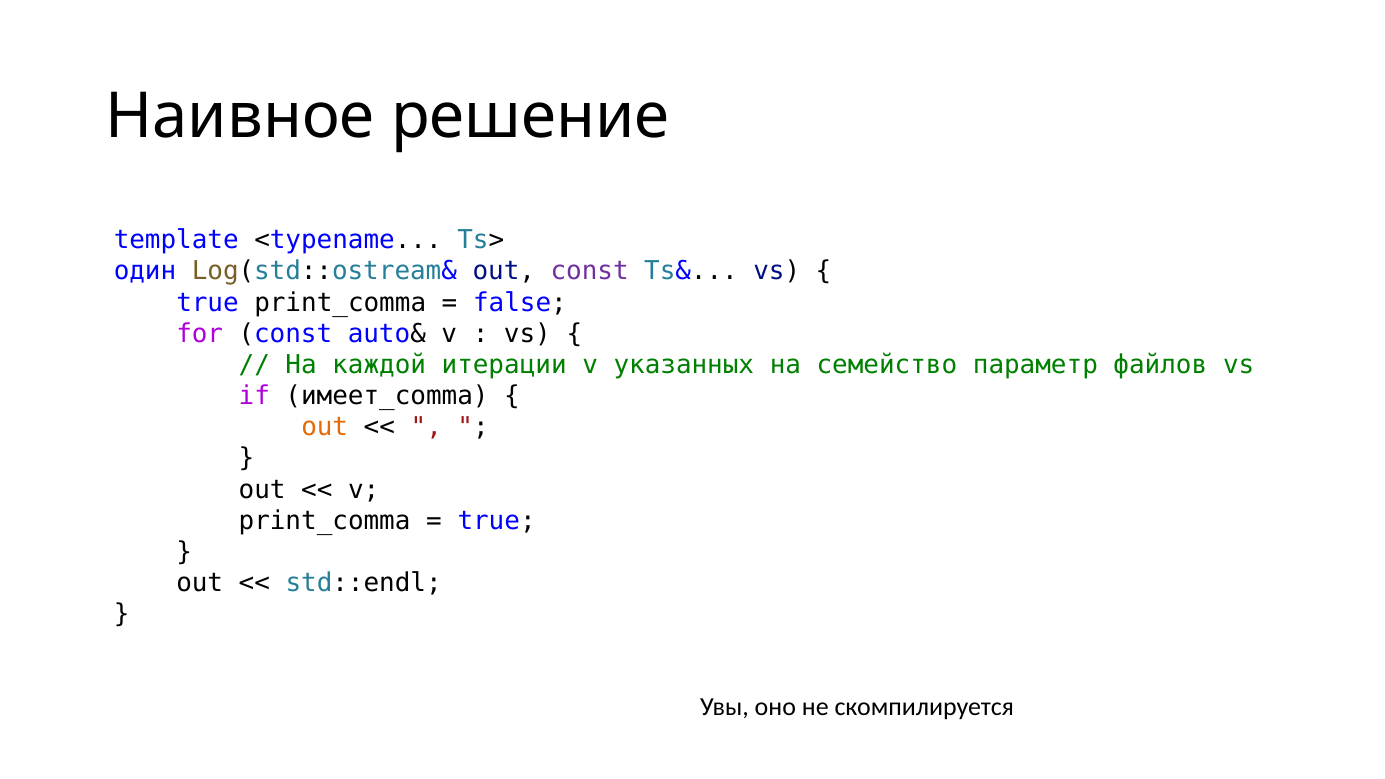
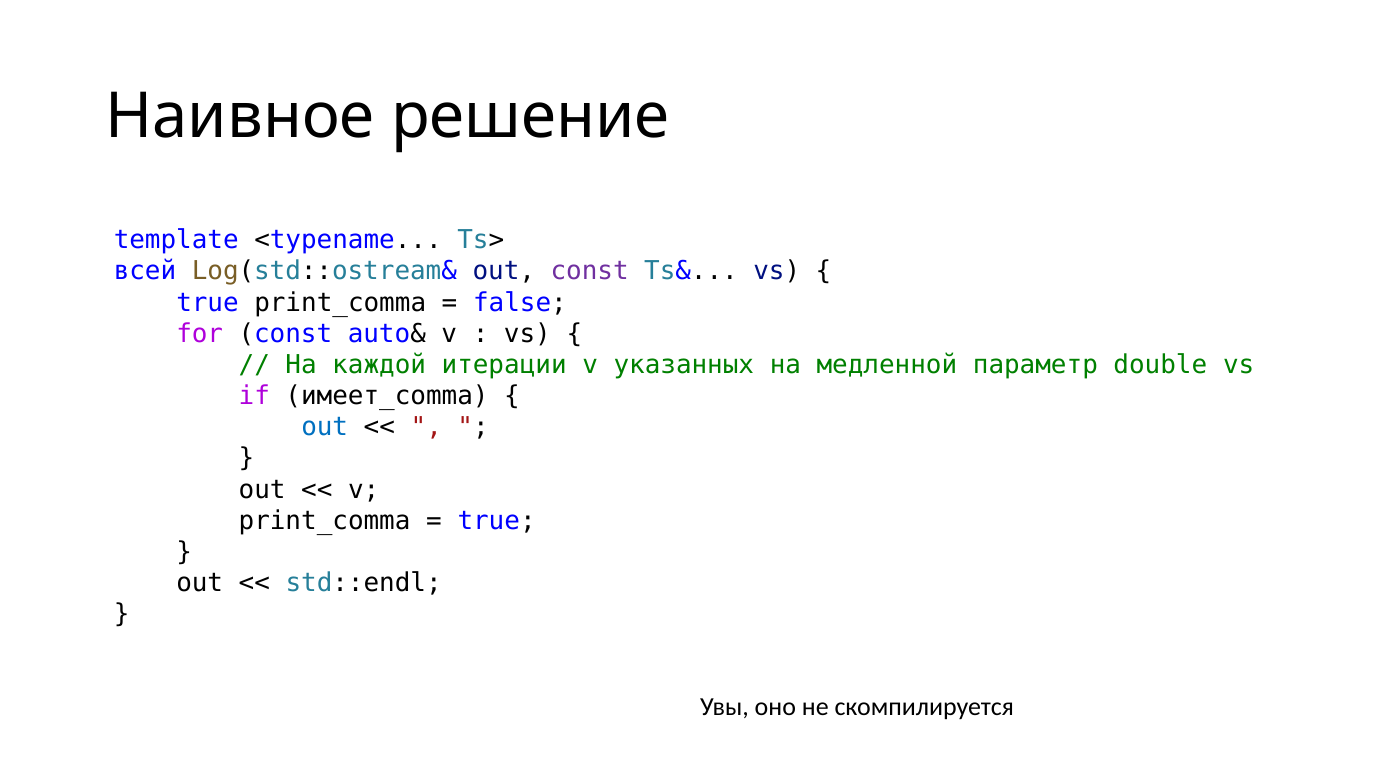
один: один -> всей (145, 271)
семейство: семейство -> медленной (887, 365)
файлов: файлов -> double (1160, 365)
out colour: orange -> blue (325, 427)
